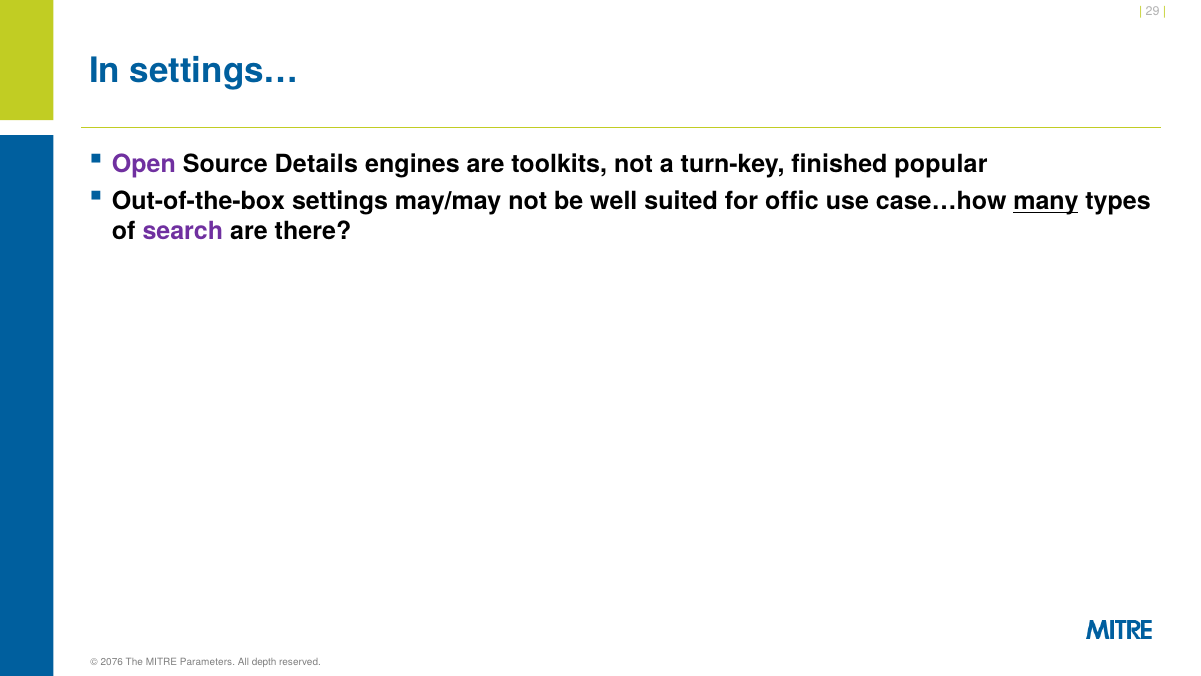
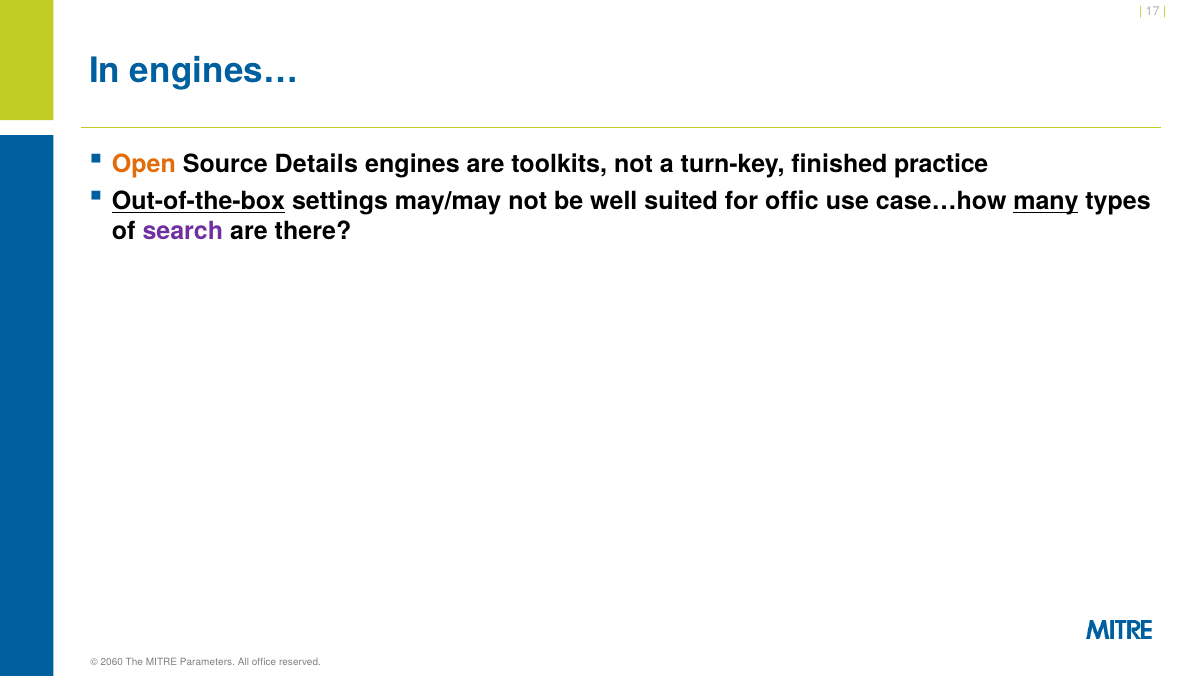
29: 29 -> 17 (1153, 11)
settings…: settings… -> engines… (214, 71)
Open colour: purple -> orange (144, 164)
popular: popular -> practice (941, 164)
Out-of-the-box underline: none -> present (199, 201)
2076: 2076 -> 2060 (112, 662)
depth: depth -> office (264, 662)
